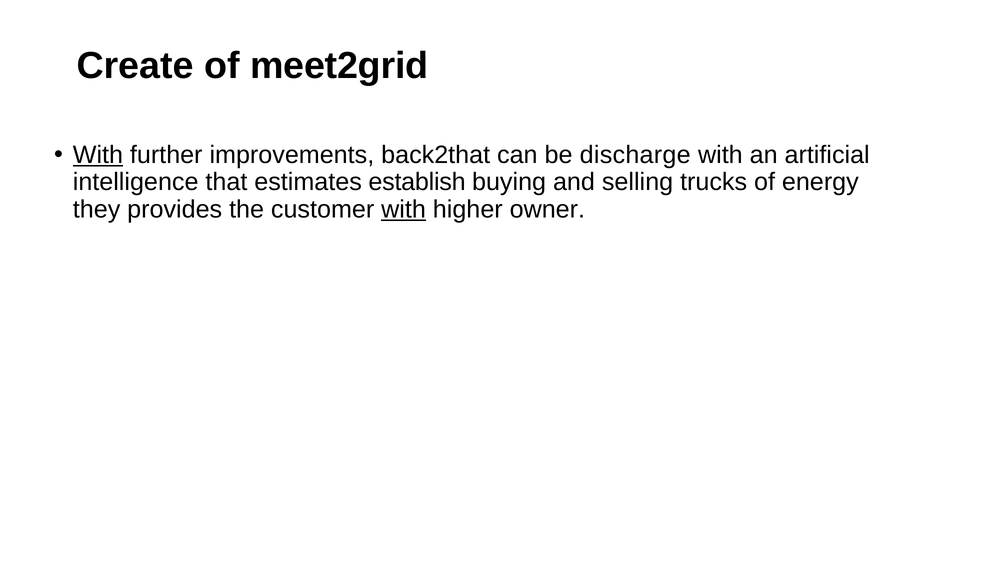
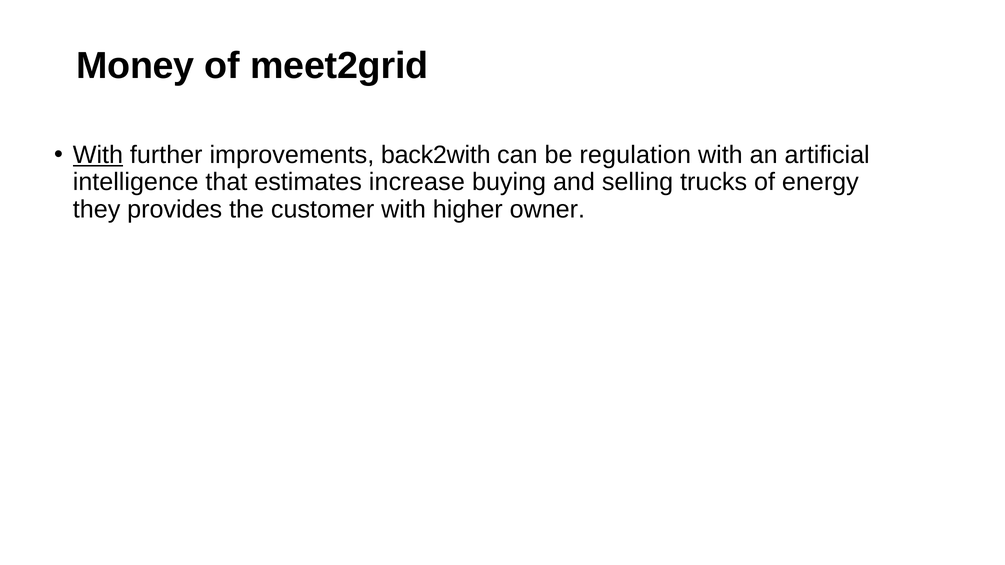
Create: Create -> Money (135, 66)
back2that: back2that -> back2with (436, 155)
discharge: discharge -> regulation (635, 155)
establish: establish -> increase (417, 182)
with underline: present -> none (404, 209)
